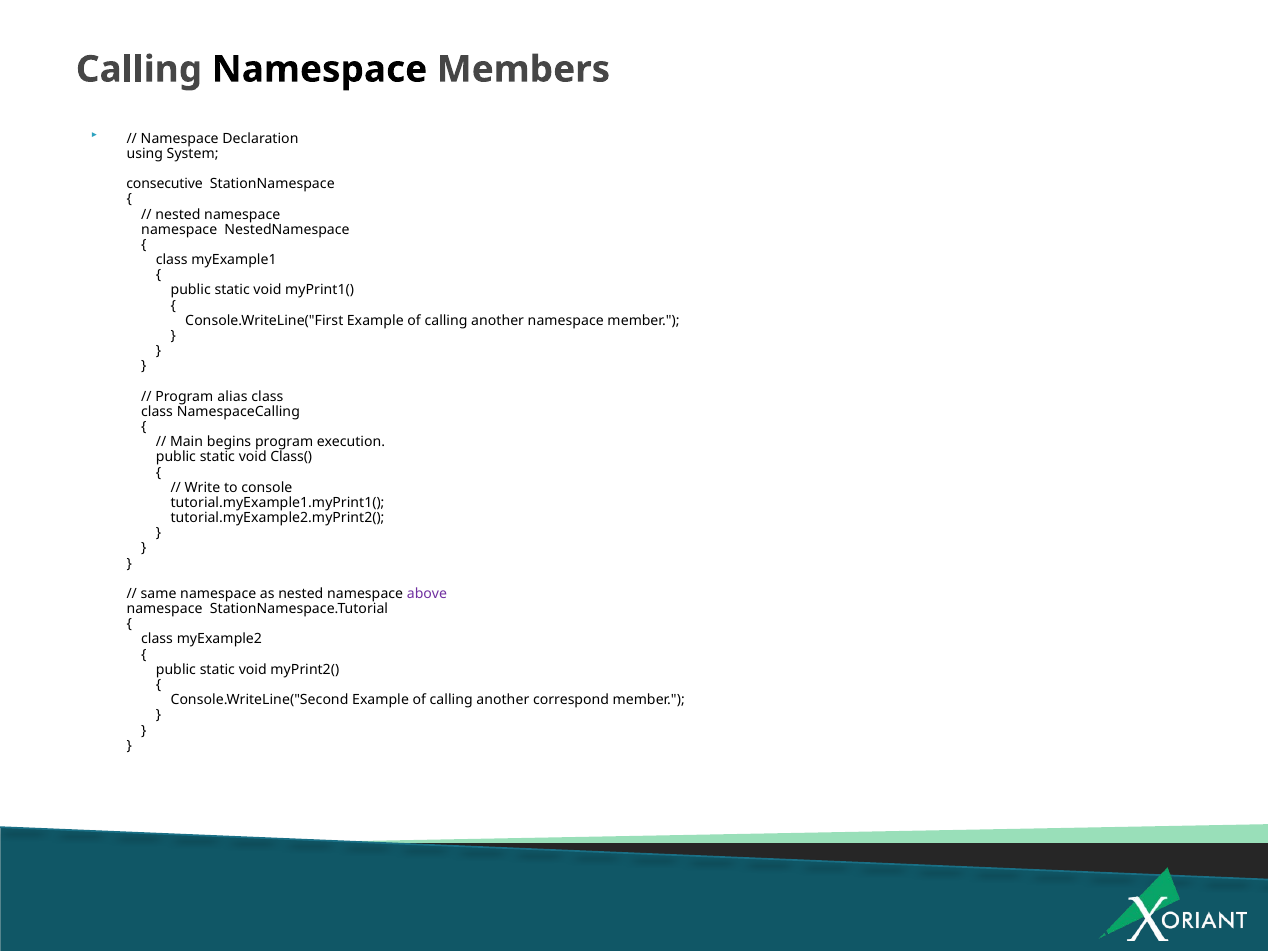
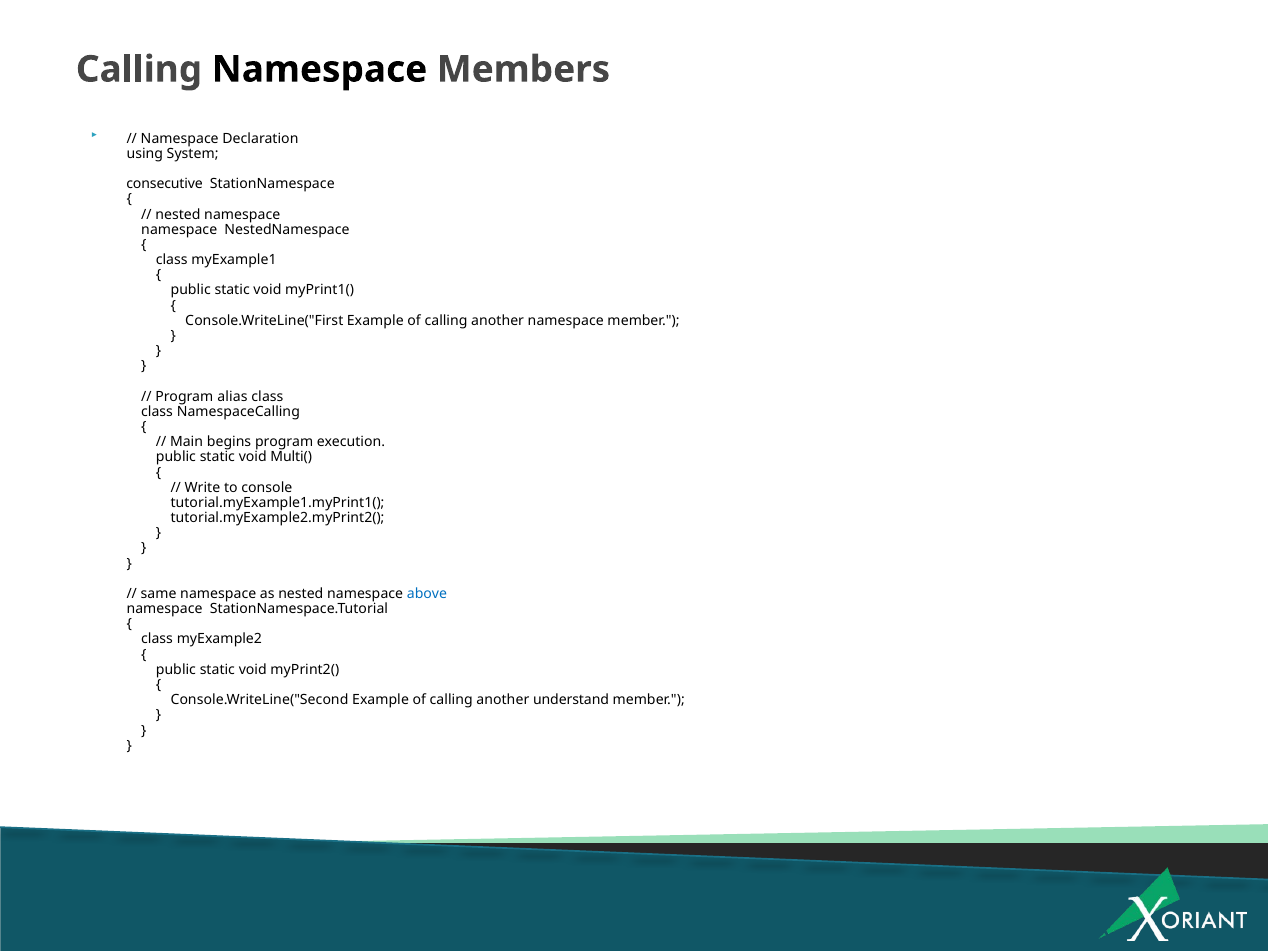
Class(: Class( -> Multi( (291, 457)
above colour: purple -> blue (427, 594)
correspond: correspond -> understand (571, 700)
